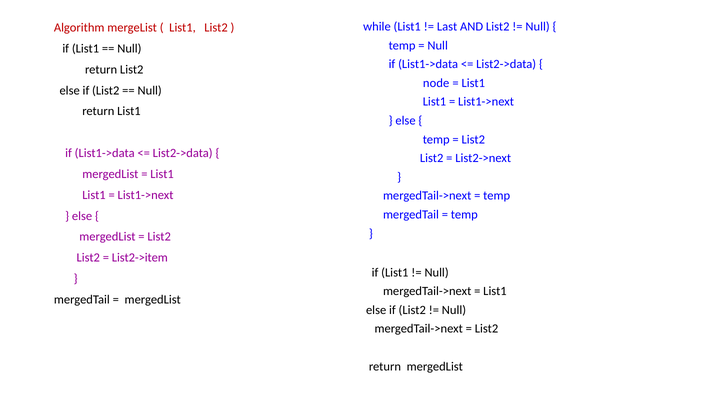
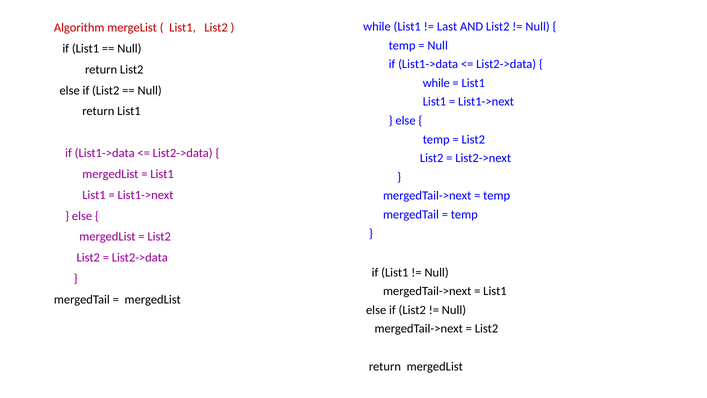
node: node -> while (436, 83)
List2->item: List2->item -> List2->data (140, 258)
